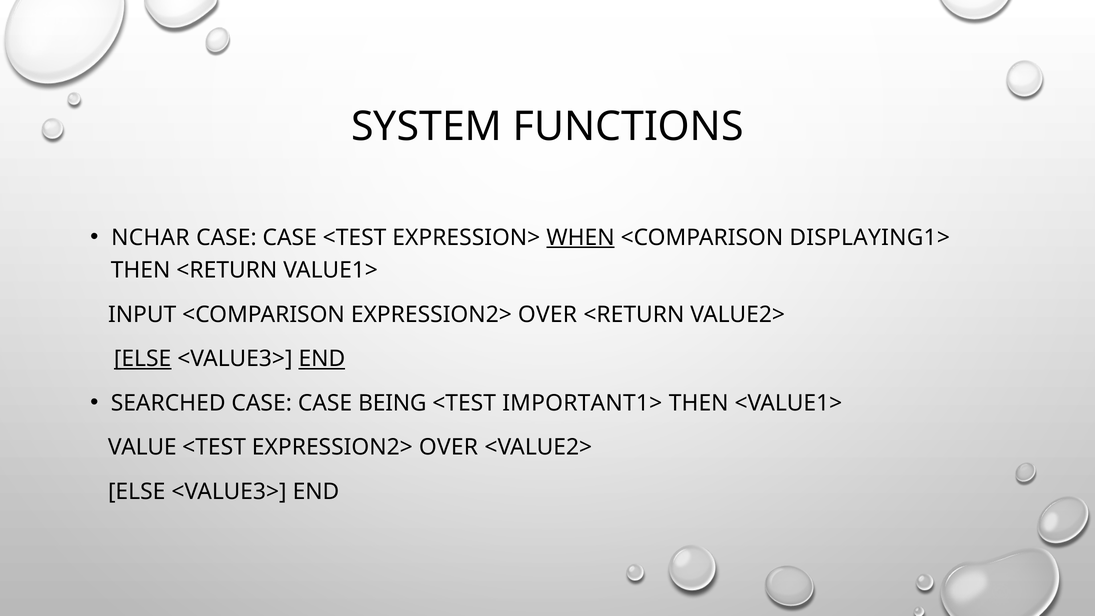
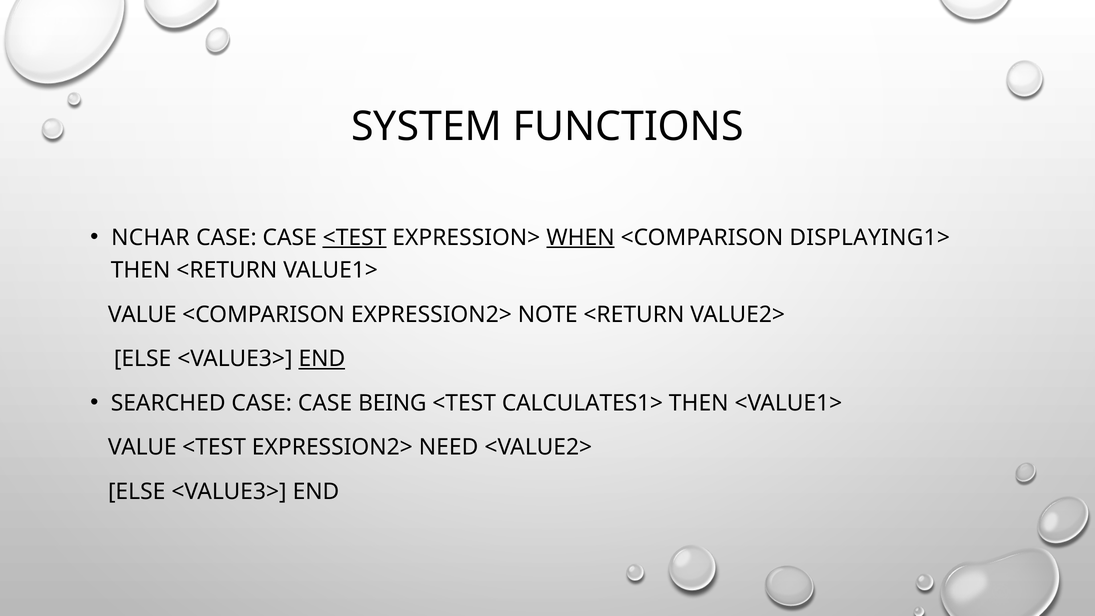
<TEST underline: none -> present (355, 237)
INPUT: INPUT -> VALUE (142, 315)
<COMPARISON EXPRESSION2> OVER: OVER -> NOTE (548, 315)
ELSE underline: present -> none (143, 359)
IMPORTANT1>: IMPORTANT1> -> CALCULATES1> (582, 403)
<TEST EXPRESSION2> OVER: OVER -> NEED (449, 447)
